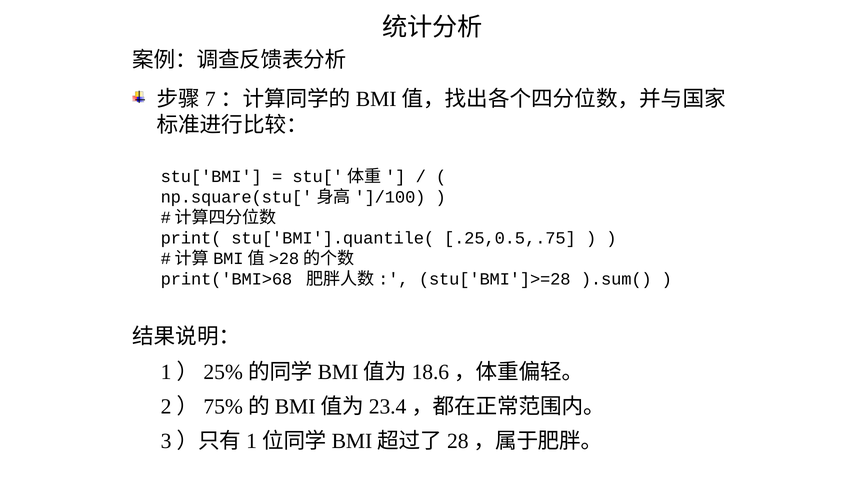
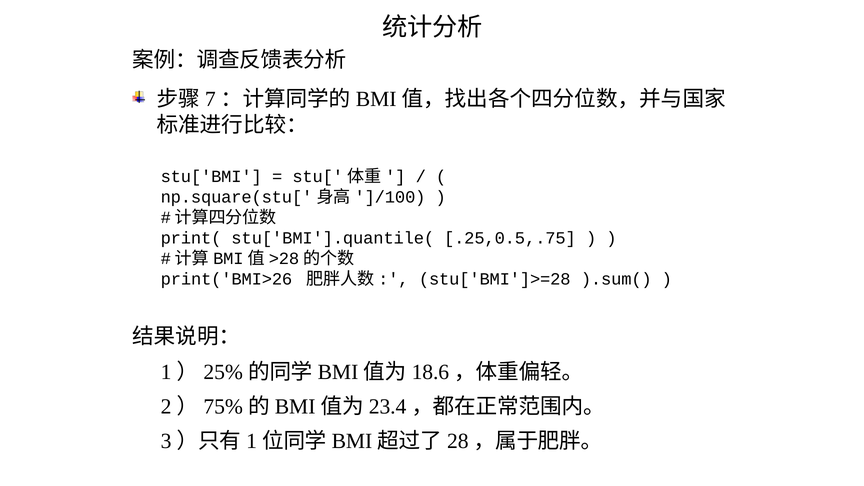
print('BMI>68: print('BMI>68 -> print('BMI>26 (226, 279)
